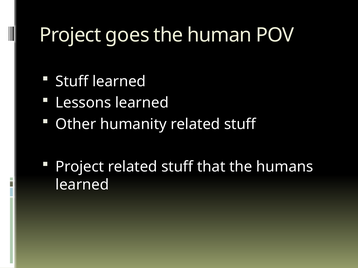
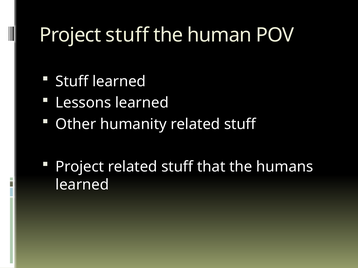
Project goes: goes -> stuff (127, 35)
